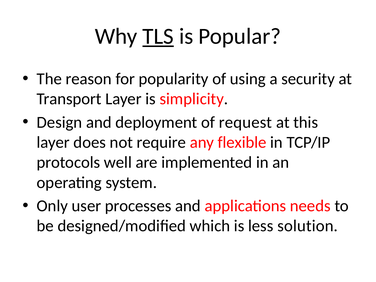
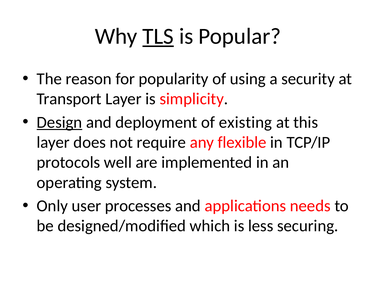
Design underline: none -> present (59, 122)
request: request -> existing (246, 122)
solution: solution -> securing (308, 226)
